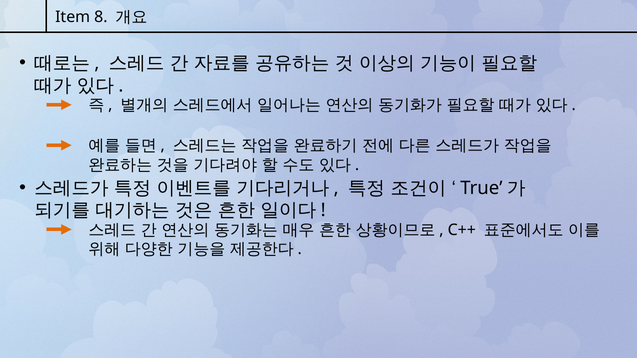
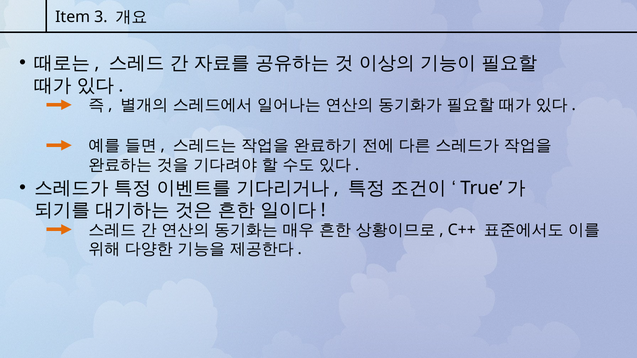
8: 8 -> 3 (101, 17)
